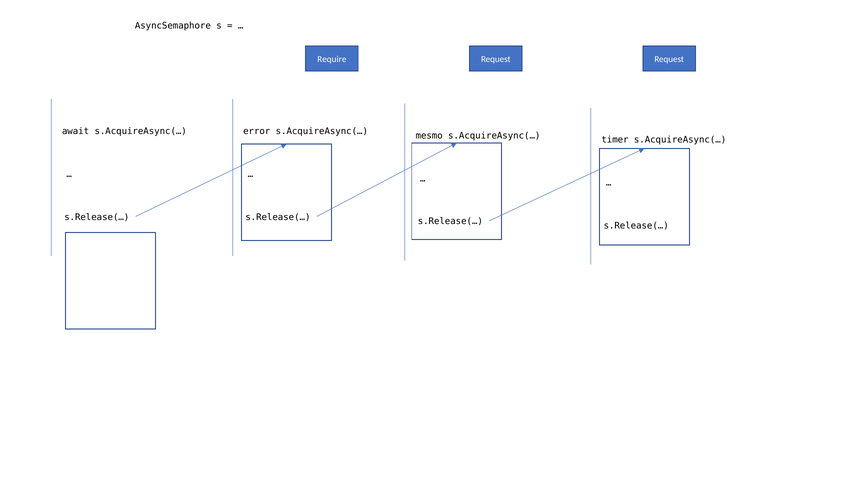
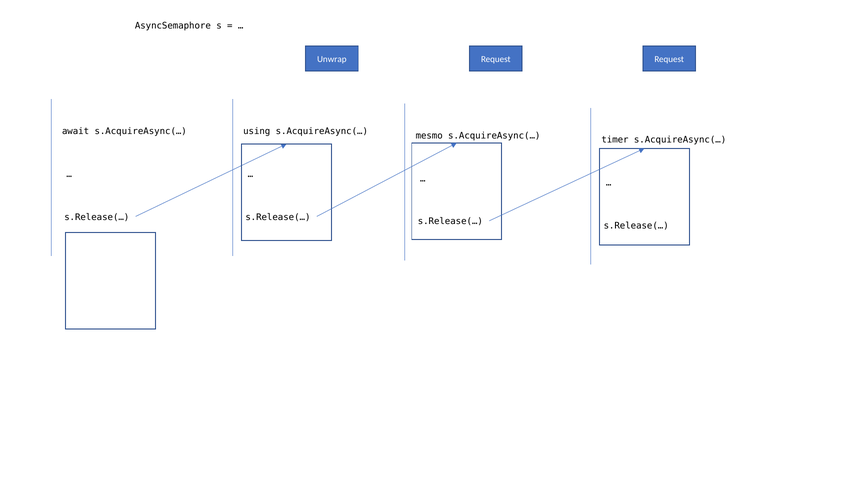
Require: Require -> Unwrap (332, 59)
error: error -> using (257, 131)
